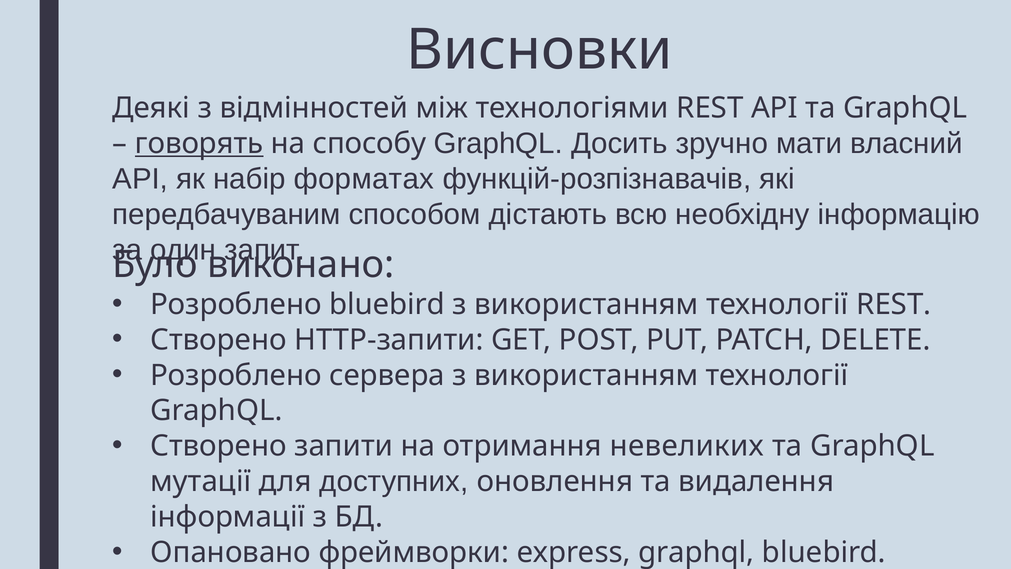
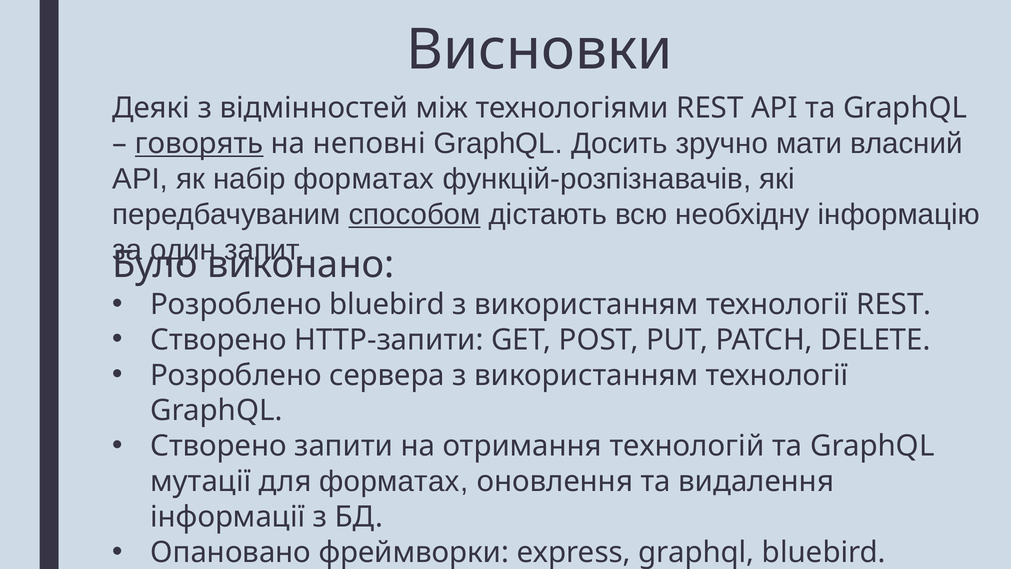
способу: способу -> неповні (369, 144)
способом underline: none -> present (415, 214)
отримання невеликих: невеликих -> технологій (687, 446)
для доступних: доступних -> форматах (394, 481)
